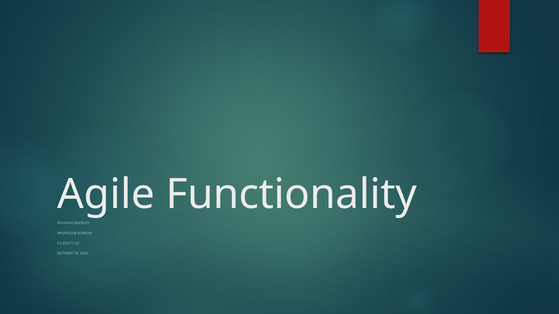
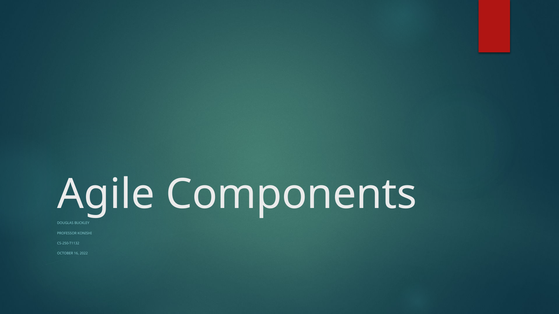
Functionality: Functionality -> Components (291, 195)
